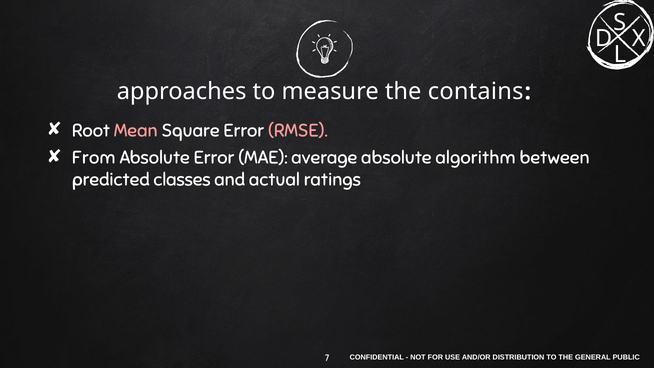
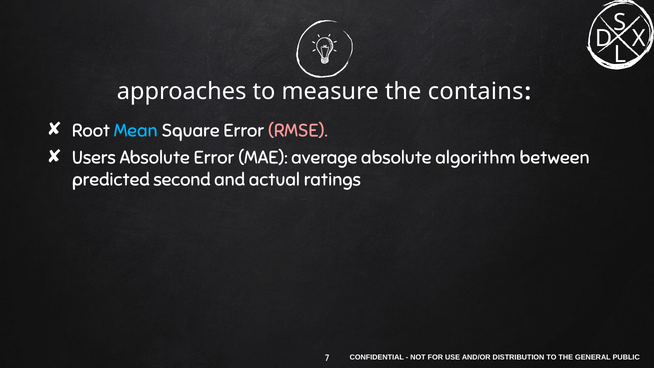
Mean colour: pink -> light blue (136, 131)
From: From -> Users (94, 158)
classes: classes -> second (182, 180)
